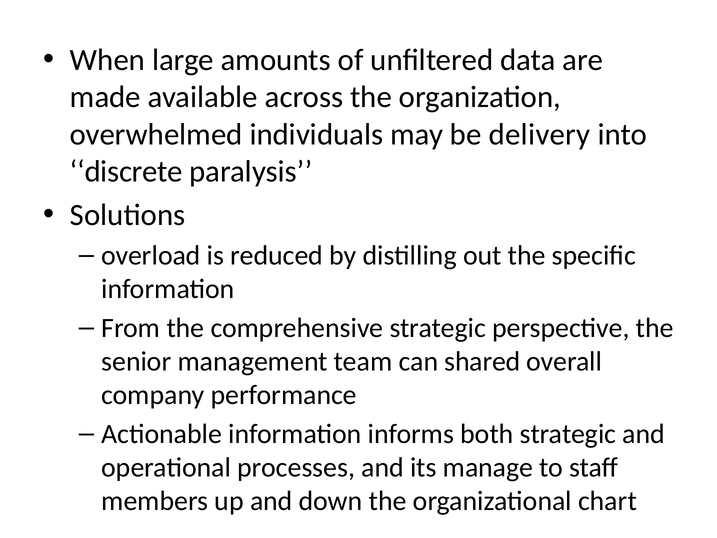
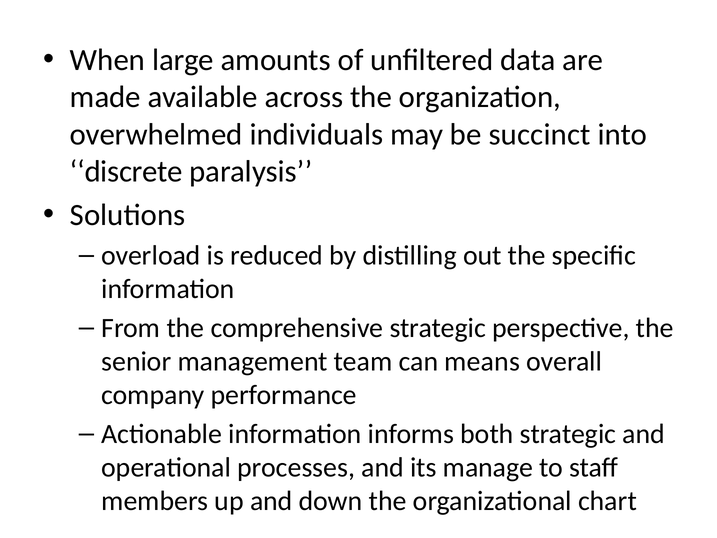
delivery: delivery -> succinct (540, 134)
shared: shared -> means (482, 361)
